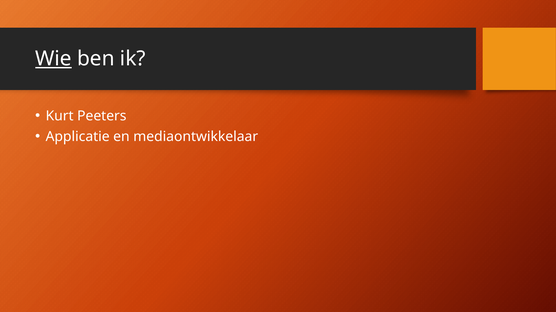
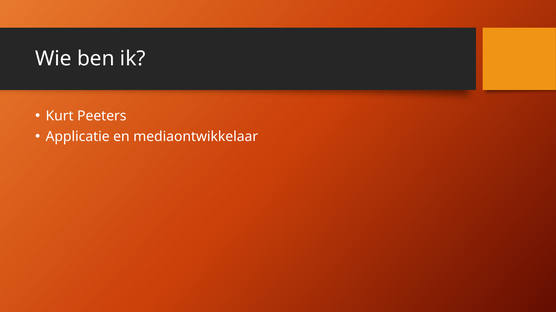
Wie underline: present -> none (53, 59)
